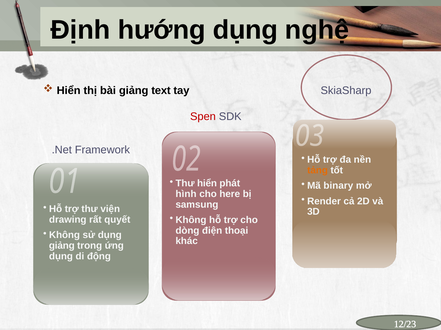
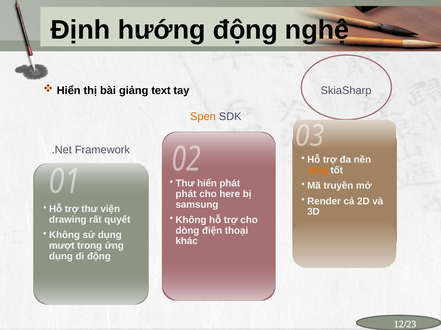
hướng dụng: dụng -> động (245, 30)
Spen colour: red -> orange (203, 117)
binary: binary -> truyền (338, 186)
hình: hình -> phát (186, 194)
giảng: giảng -> mượt (62, 246)
